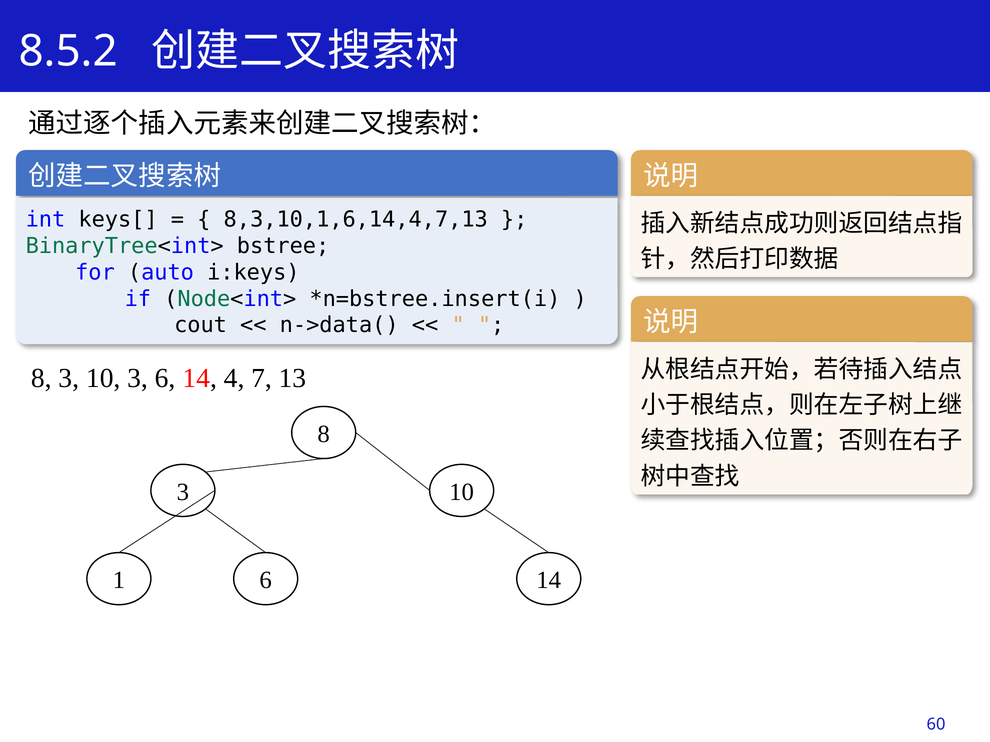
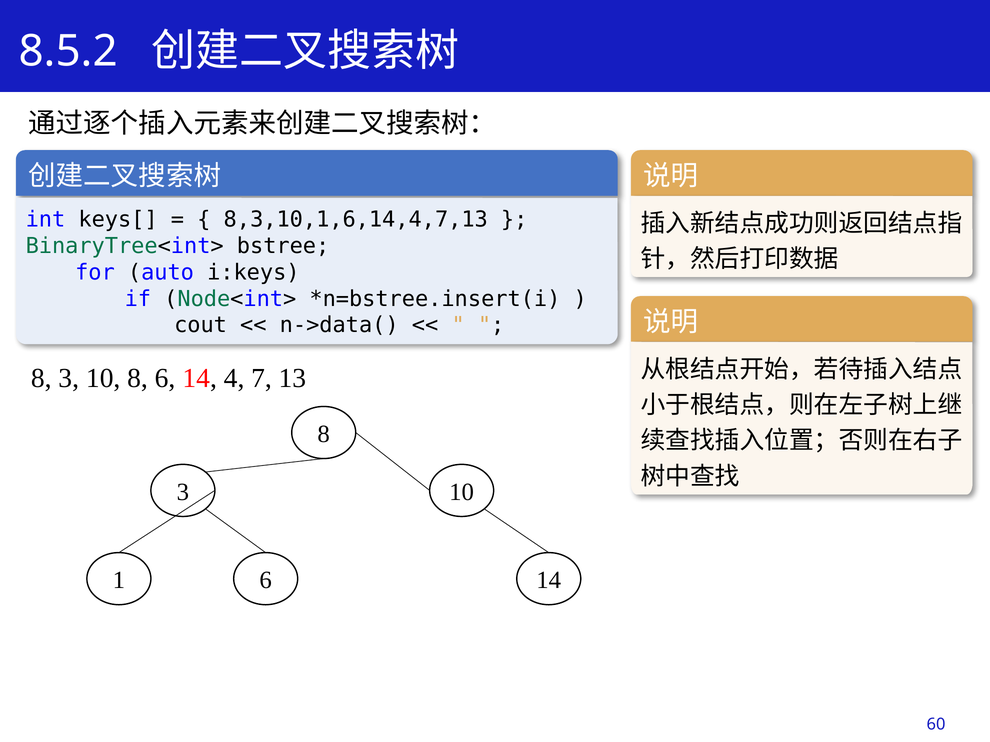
10 3: 3 -> 8 (138, 378)
